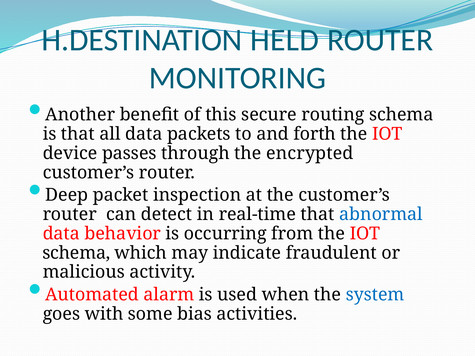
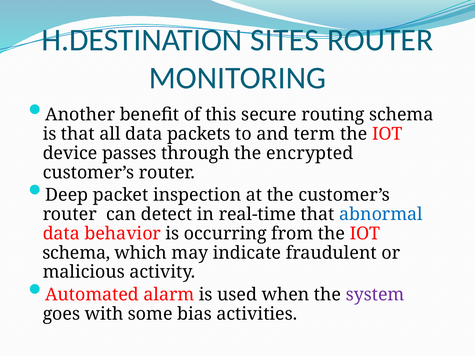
HELD: HELD -> SITES (285, 40)
forth: forth -> term (314, 134)
system colour: blue -> purple (375, 295)
